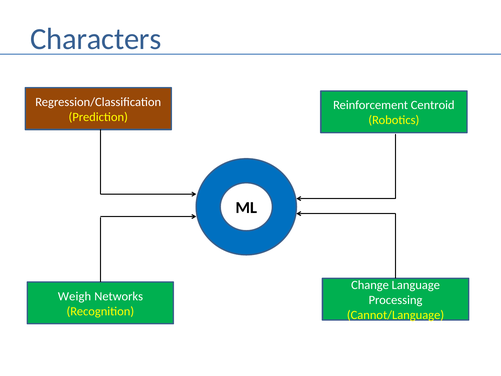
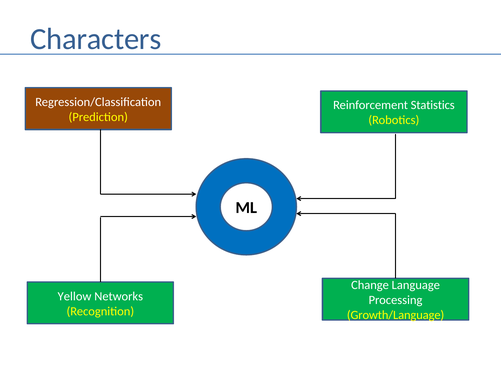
Centroid: Centroid -> Statistics (433, 105)
Weigh: Weigh -> Yellow (75, 296)
Cannot/Language: Cannot/Language -> Growth/Language (396, 315)
